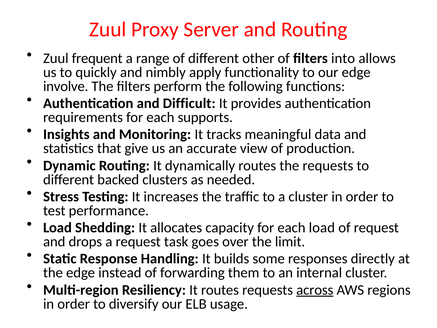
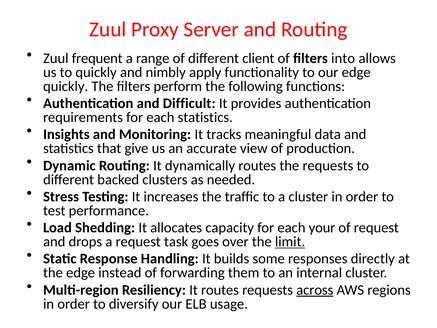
other: other -> client (258, 58)
involve: involve -> quickly (66, 86)
each supports: supports -> statistics (205, 117)
each load: load -> your (322, 228)
limit underline: none -> present (290, 242)
